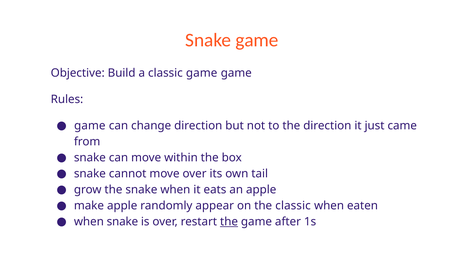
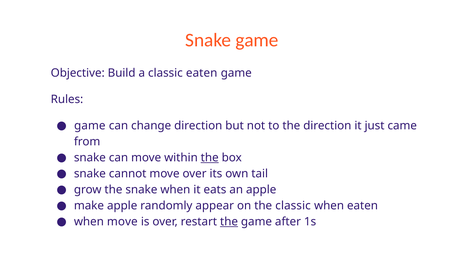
classic game: game -> eaten (202, 73)
the underline: none -> present (210, 158)
when snake: snake -> move (122, 222)
